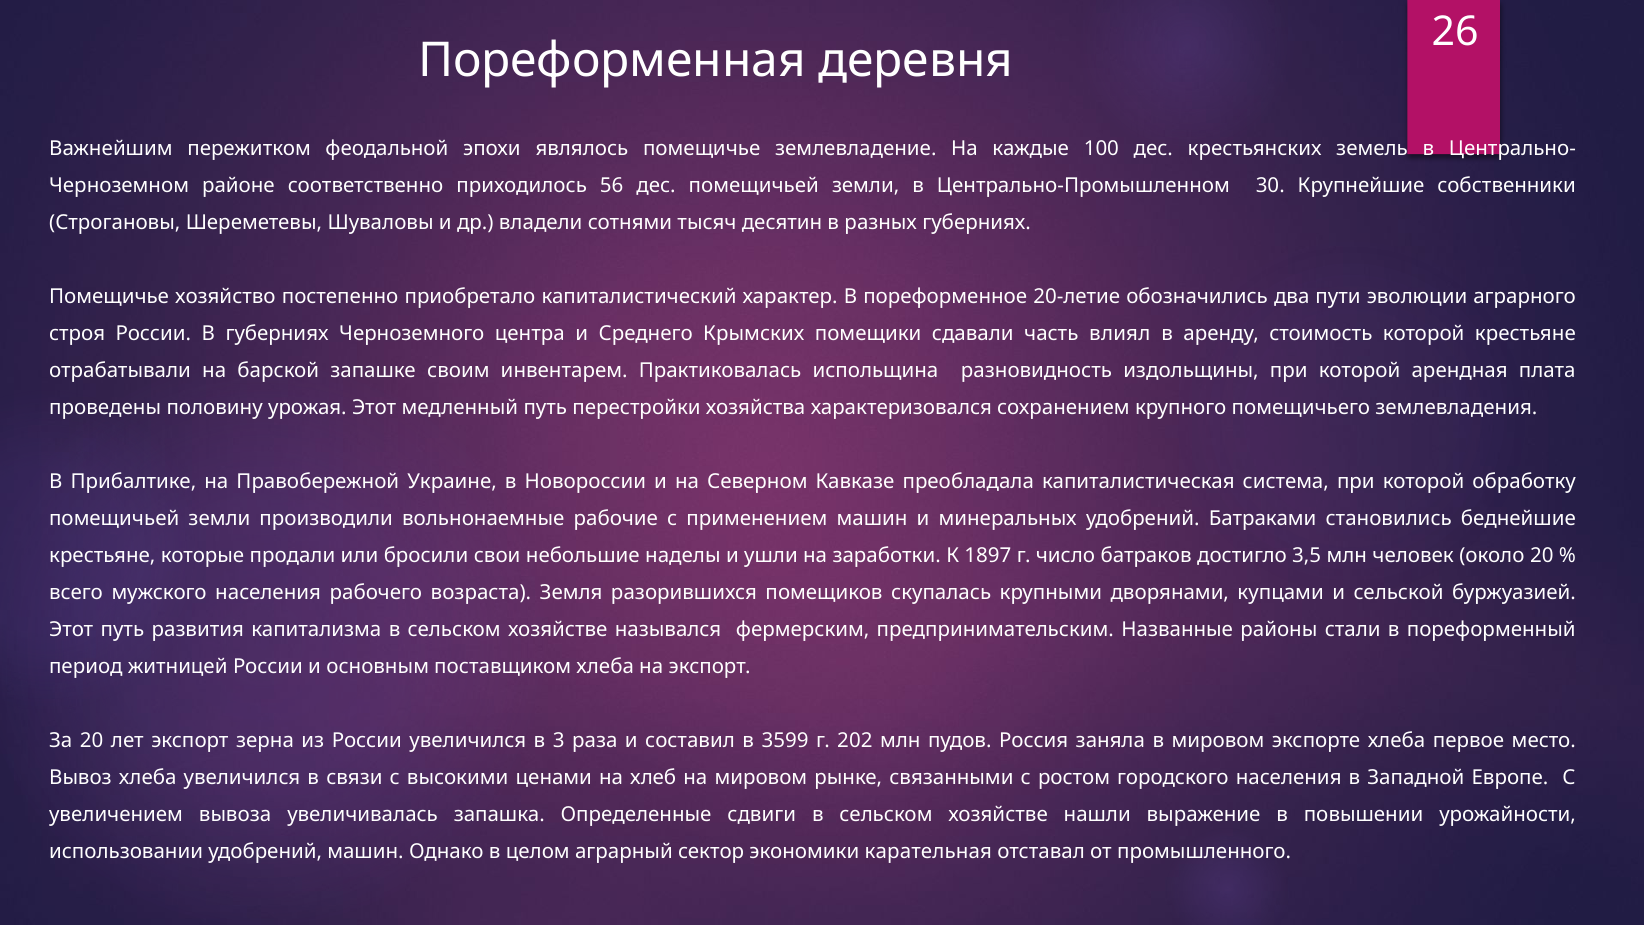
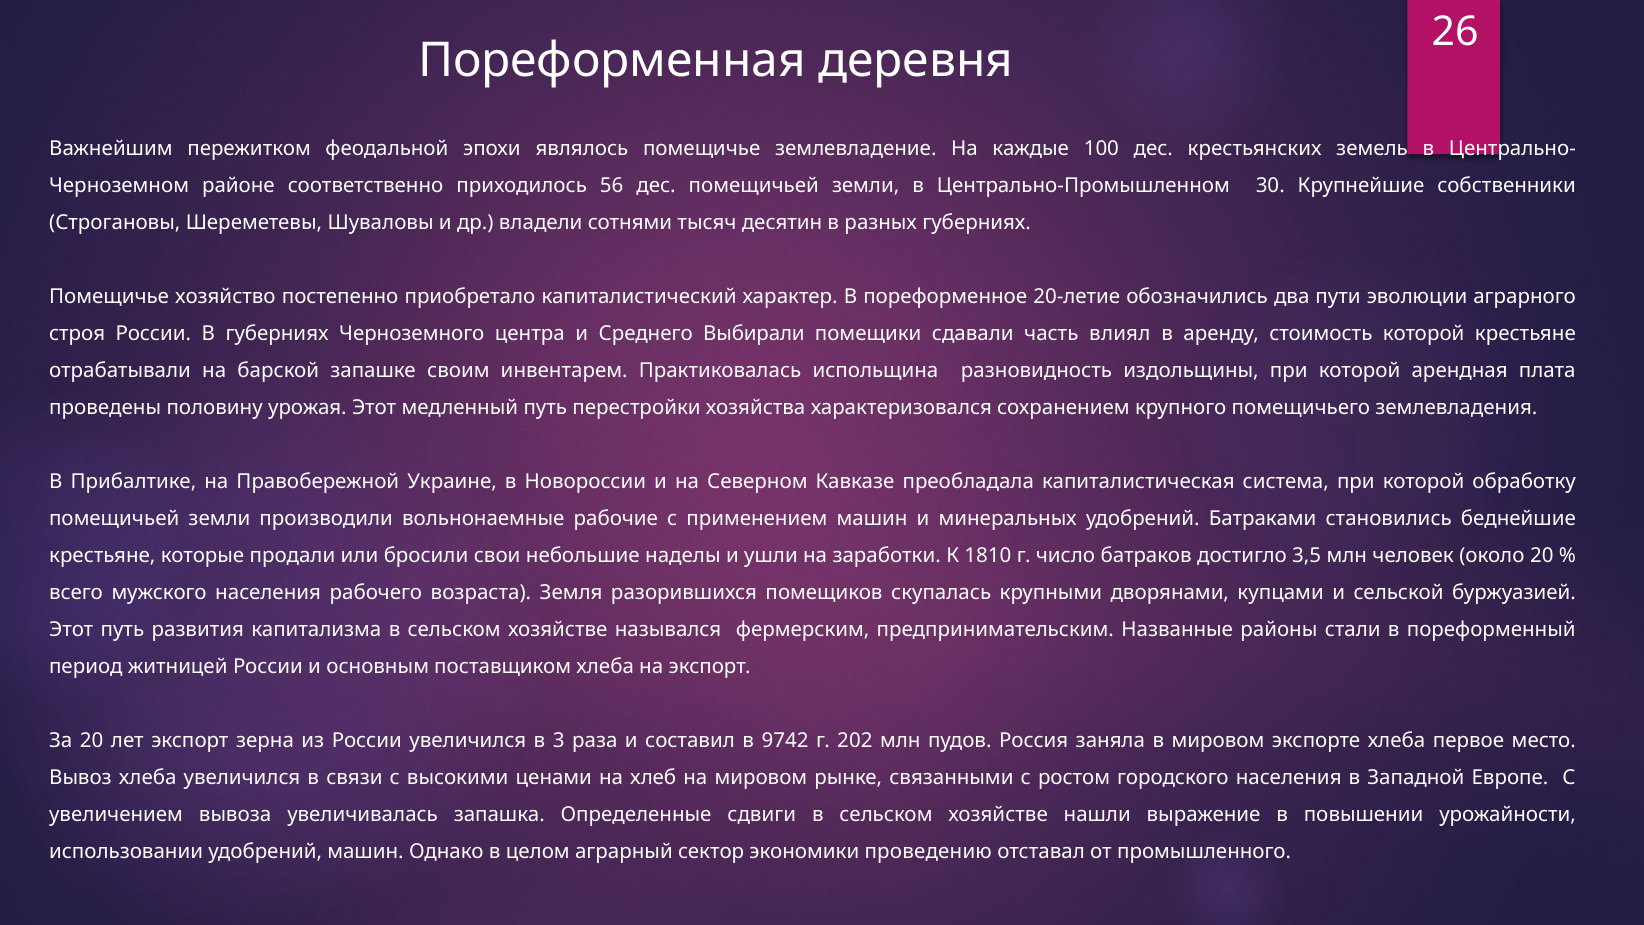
Крымских: Крымских -> Выбирали (754, 333)
1897: 1897 -> 1810 (988, 555)
3599: 3599 -> 9742 (785, 740)
карательная: карательная -> проведению (928, 851)
